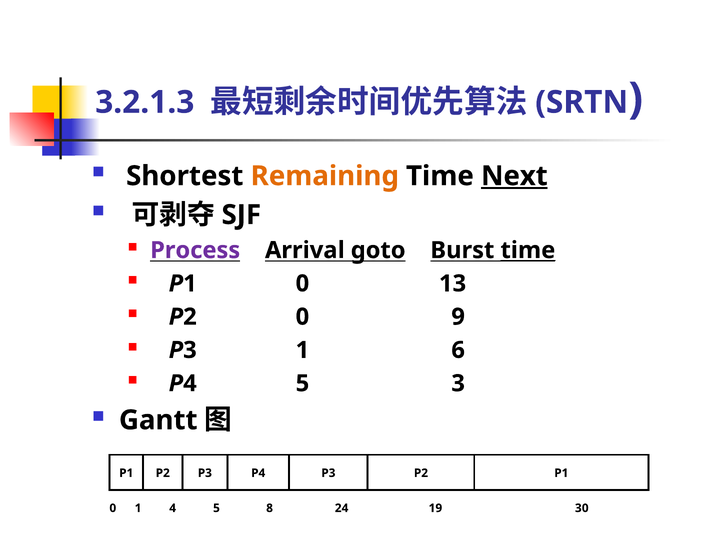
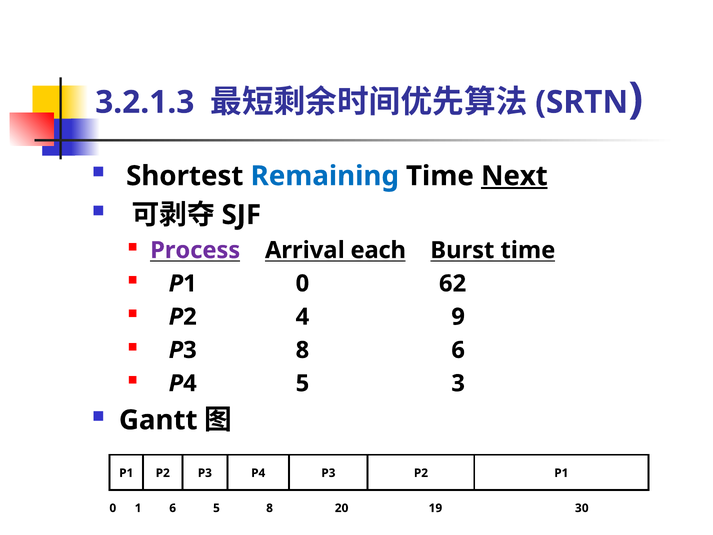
Remaining colour: orange -> blue (325, 176)
goto: goto -> each (378, 250)
time underline: present -> none (528, 250)
13: 13 -> 62 (453, 283)
P2 0: 0 -> 4 (302, 317)
P3 1: 1 -> 8 (302, 350)
1 4: 4 -> 6 (173, 508)
24: 24 -> 20 (342, 508)
